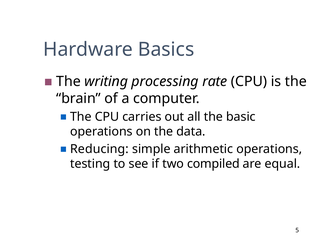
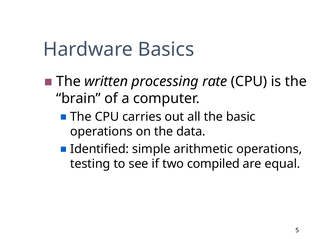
writing: writing -> written (106, 81)
Reducing: Reducing -> Identified (100, 149)
